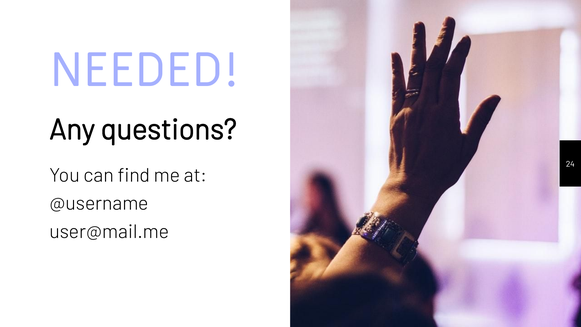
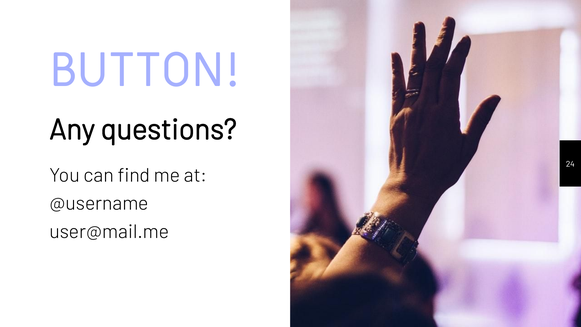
NEEDED: NEEDED -> BUTTON (145, 70)
